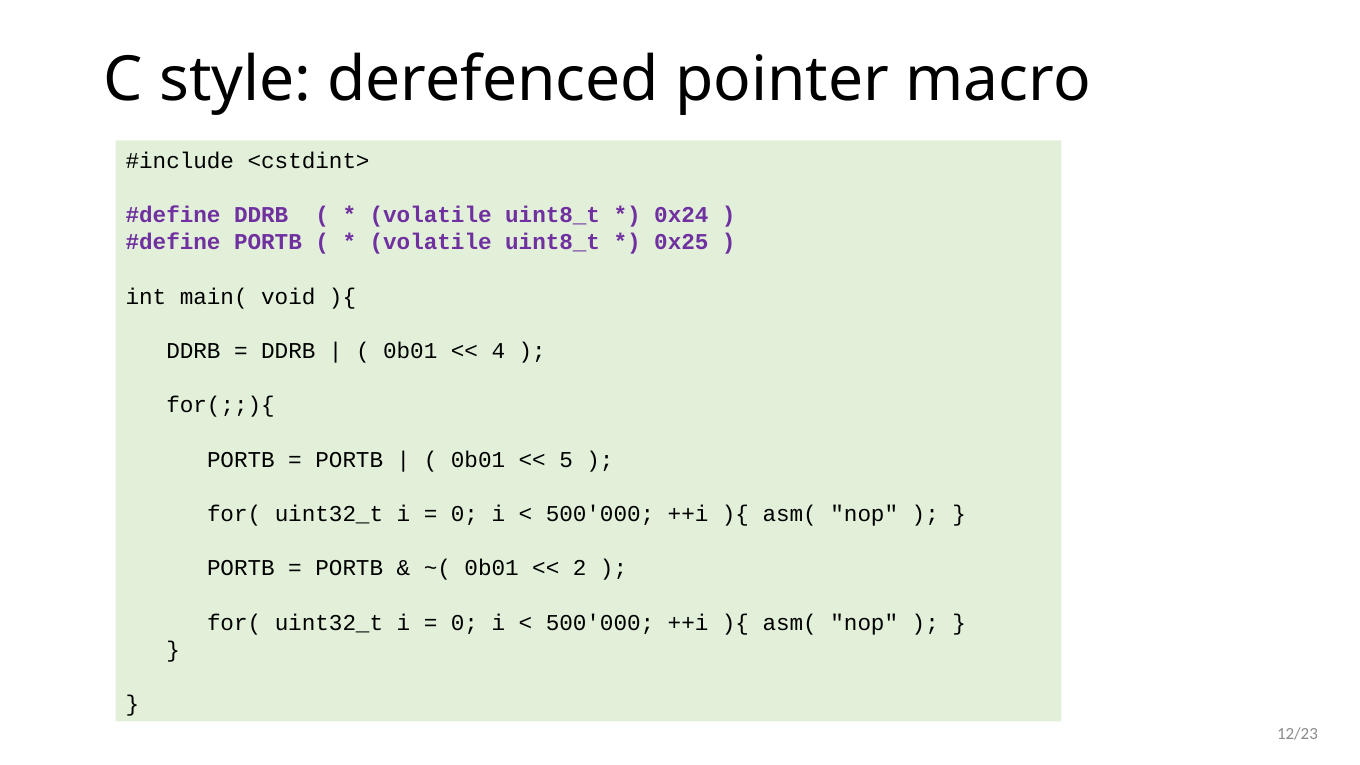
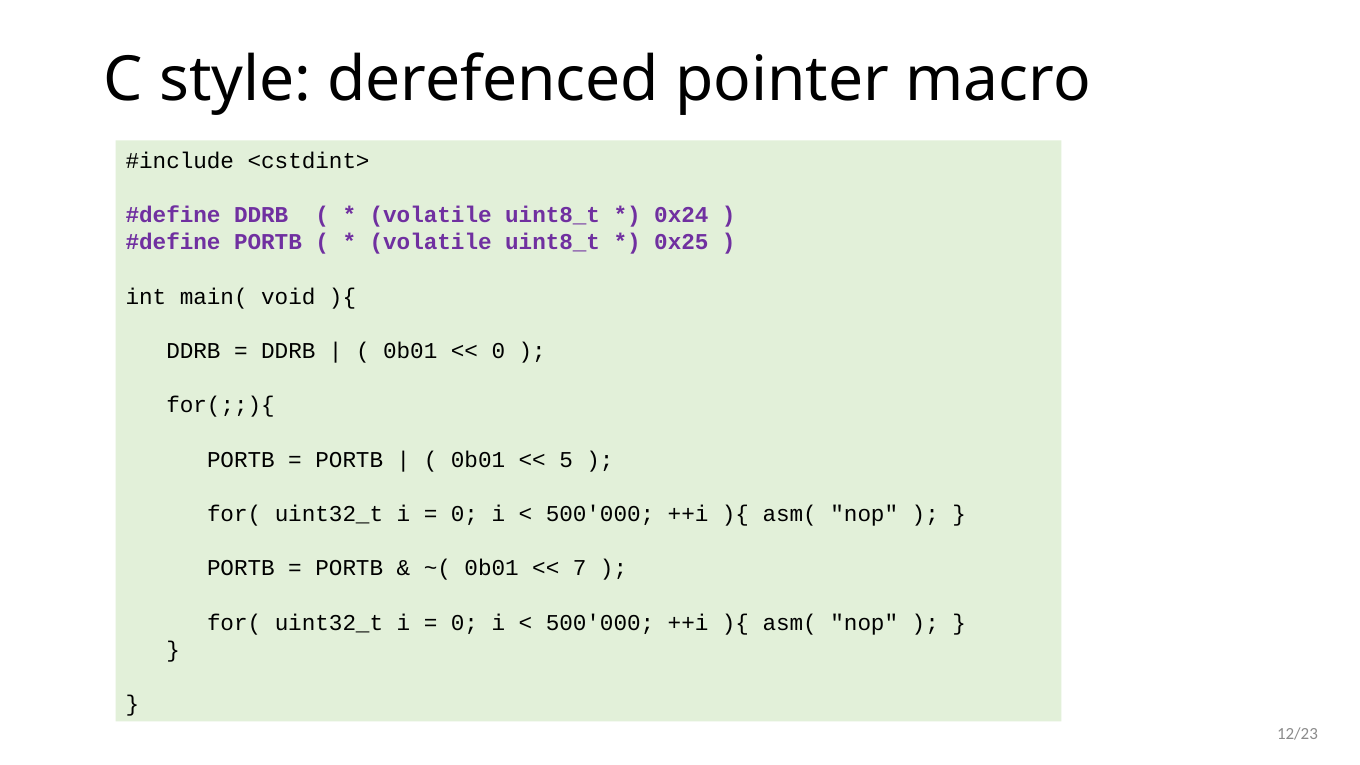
4: 4 -> 0 (498, 351)
2: 2 -> 7 (580, 568)
